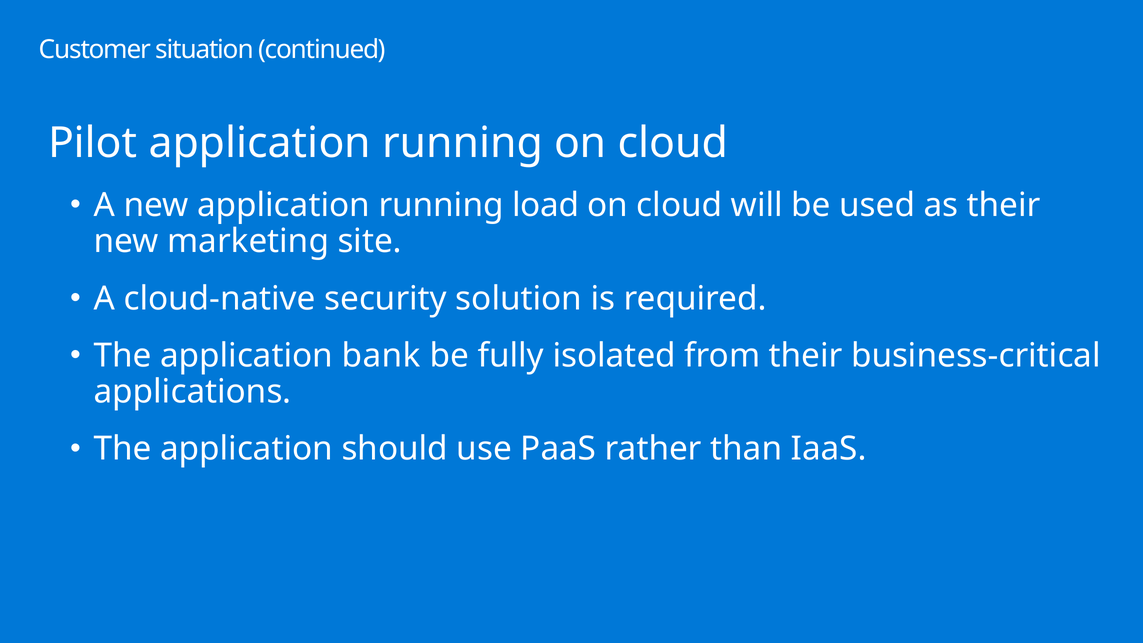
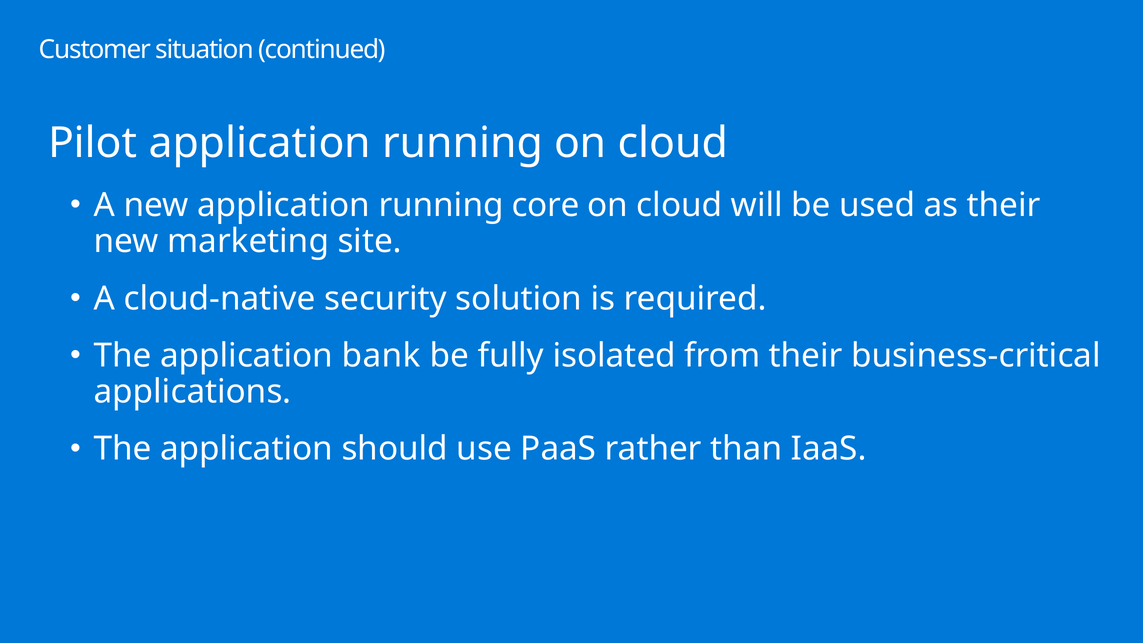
load: load -> core (546, 205)
